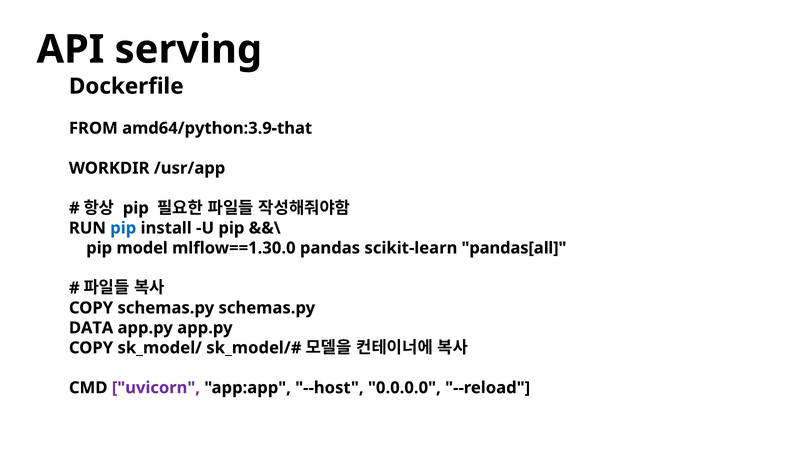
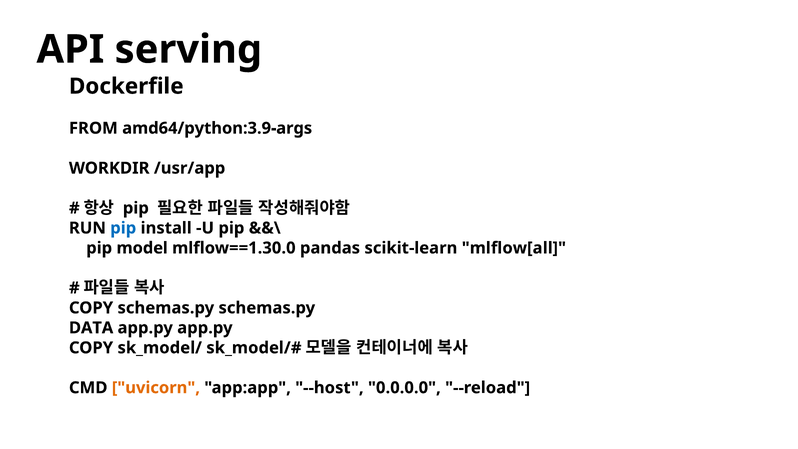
amd64/python:3.9-that: amd64/python:3.9-that -> amd64/python:3.9-args (217, 128)
pandas[all: pandas[all -> mlflow[all (514, 248)
uvicorn colour: purple -> orange (156, 388)
